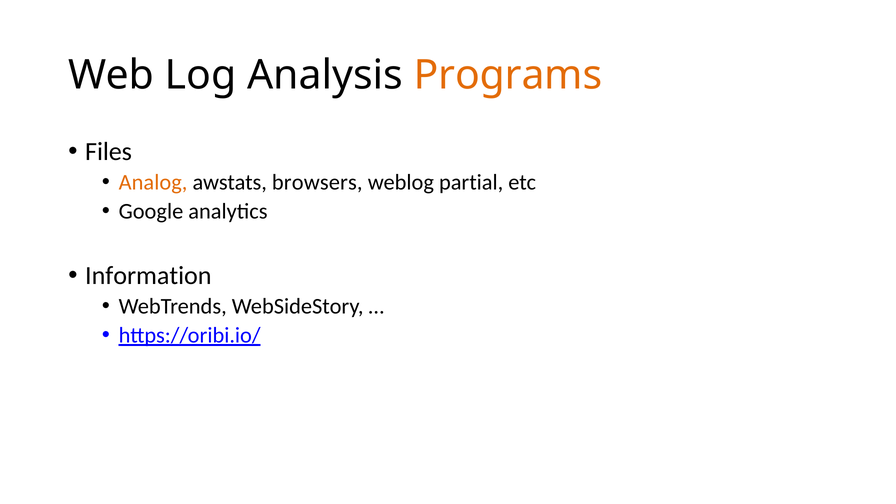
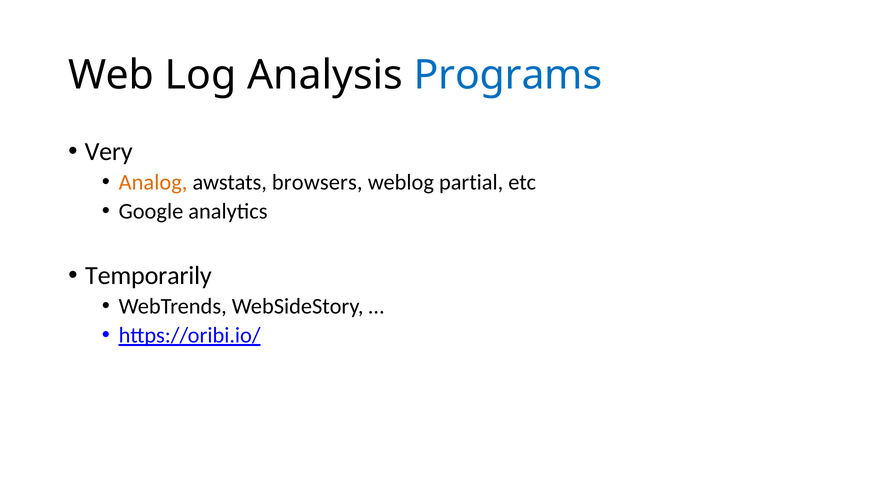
Programs colour: orange -> blue (508, 75)
Files: Files -> Very (109, 151)
Information: Information -> Temporarily (148, 275)
